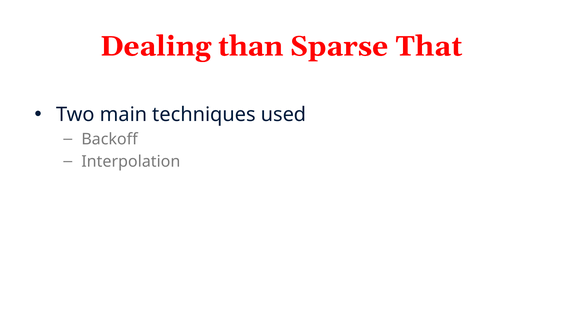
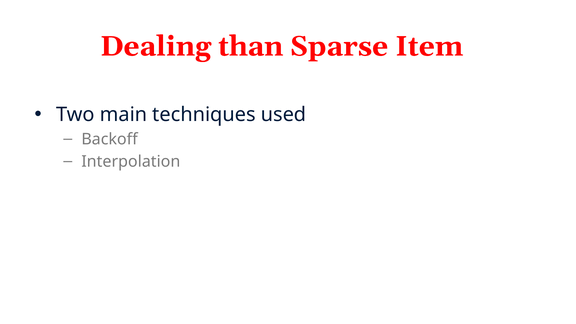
That: That -> Item (429, 46)
